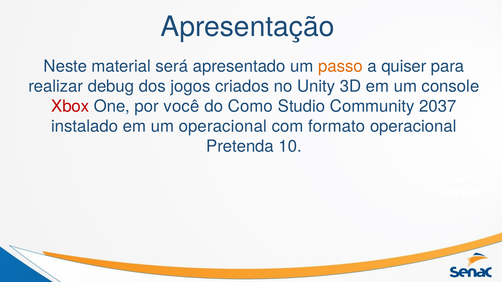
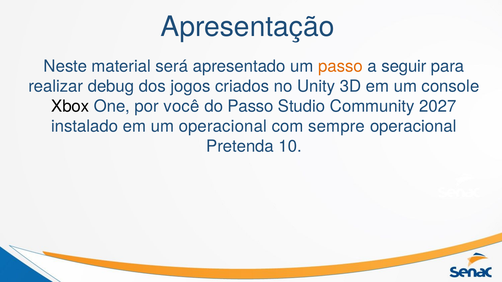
quiser: quiser -> seguir (404, 66)
Xbox colour: red -> black (70, 106)
do Como: Como -> Passo (251, 106)
2037: 2037 -> 2027 (438, 106)
formato: formato -> sempre (337, 127)
